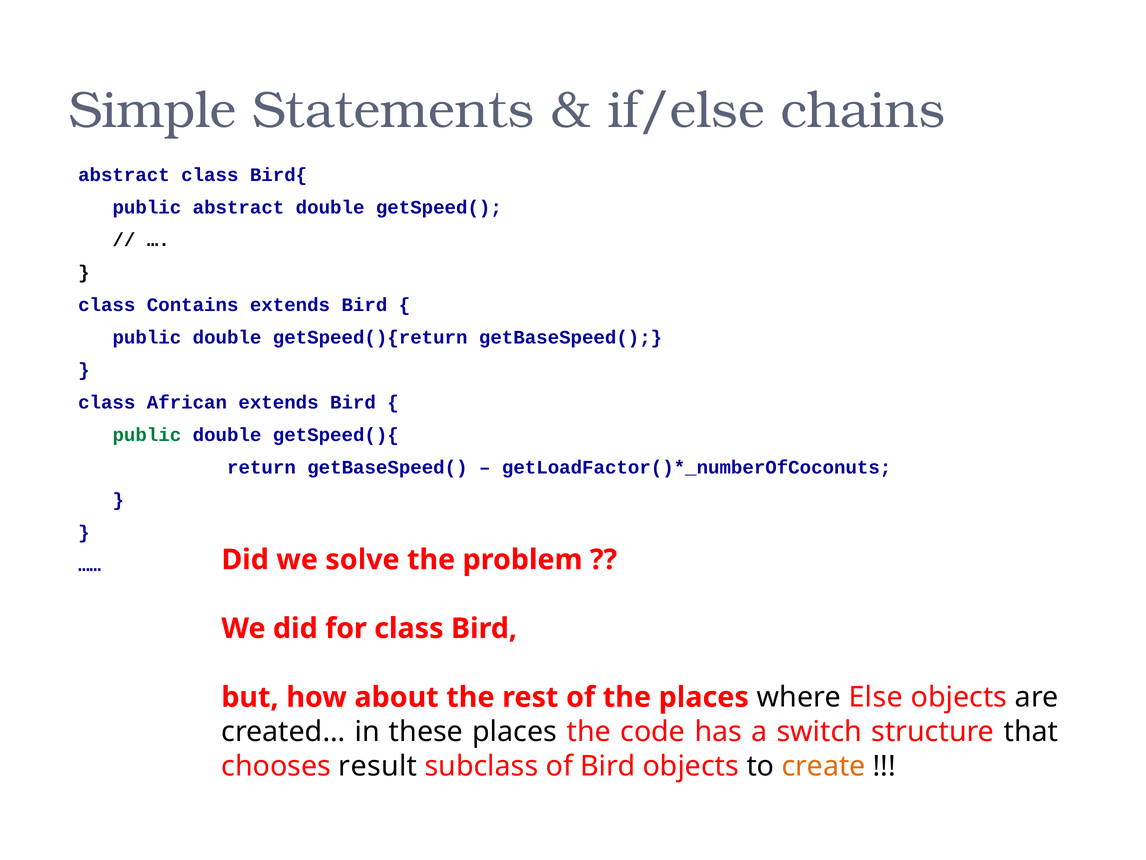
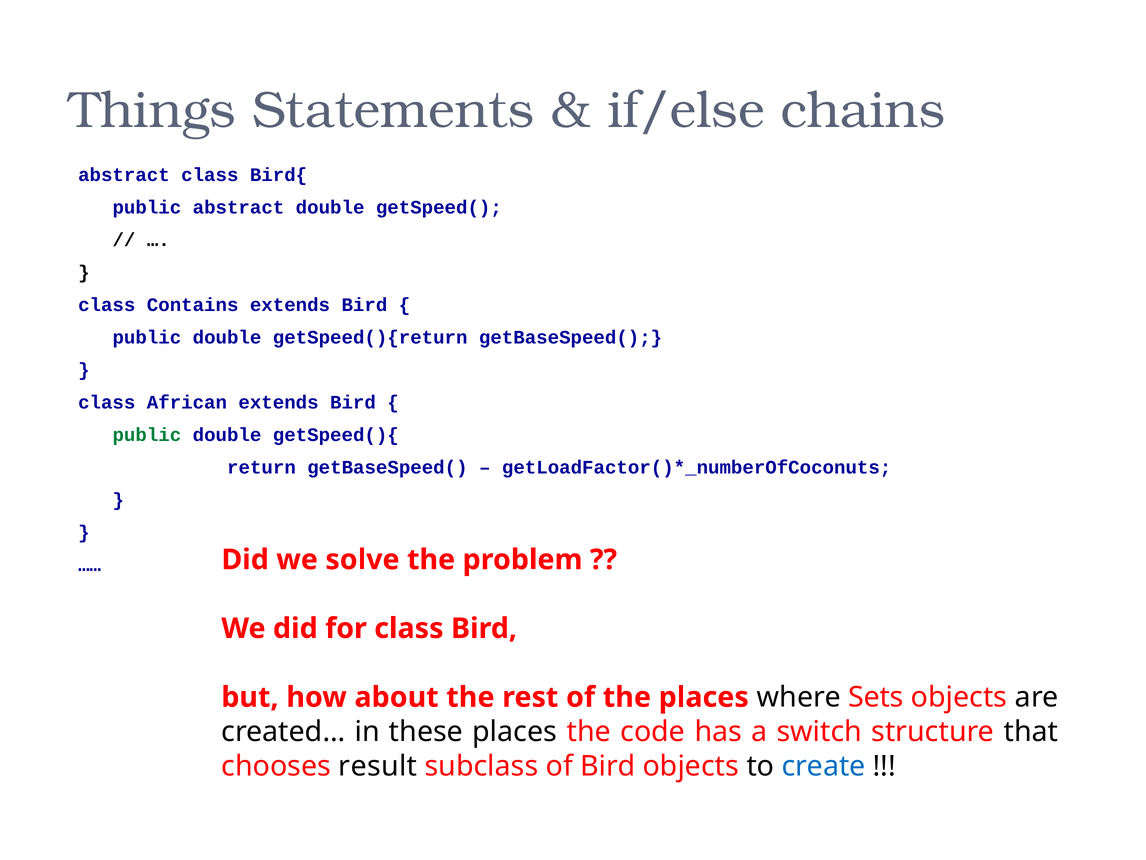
Simple: Simple -> Things (152, 111)
Else: Else -> Sets (876, 697)
create colour: orange -> blue (824, 766)
